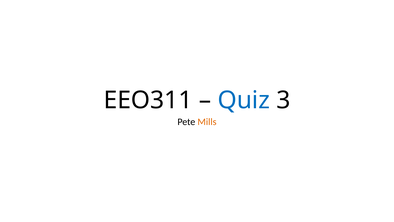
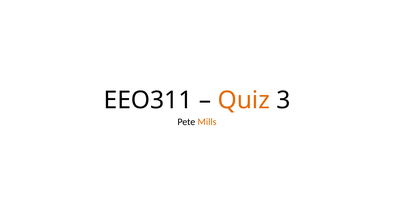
Quiz colour: blue -> orange (244, 100)
